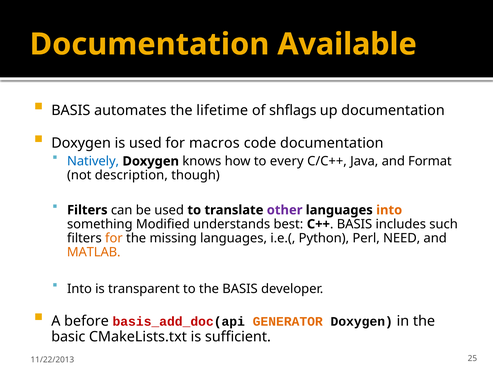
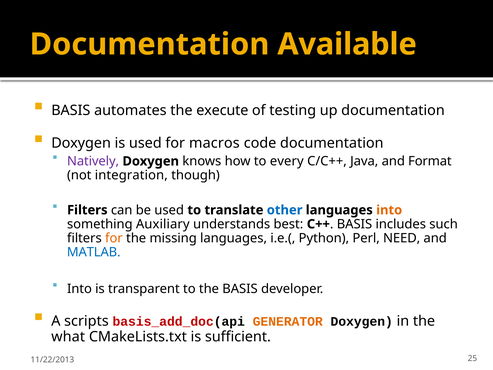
lifetime: lifetime -> execute (222, 110)
shflags: shflags -> testing (293, 110)
Natively colour: blue -> purple (93, 161)
description: description -> integration (131, 175)
other colour: purple -> blue (285, 210)
Modified: Modified -> Auxiliary (163, 224)
MATLAB colour: orange -> blue (94, 252)
before: before -> scripts (86, 321)
basic: basic -> what (68, 336)
